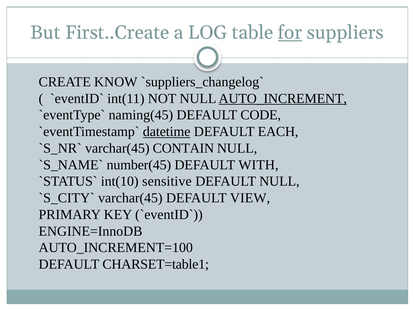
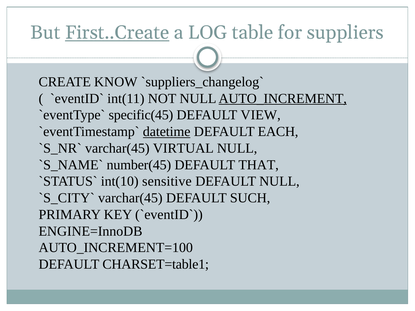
First..Create underline: none -> present (117, 33)
for underline: present -> none (290, 33)
naming(45: naming(45 -> specific(45 (141, 115)
CODE: CODE -> VIEW (261, 115)
CONTAIN: CONTAIN -> VIRTUAL (183, 148)
WITH: WITH -> THAT (259, 165)
VIEW: VIEW -> SUCH (250, 198)
